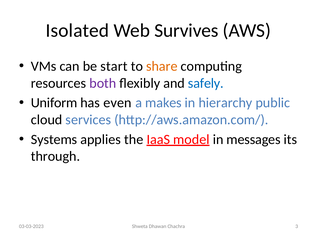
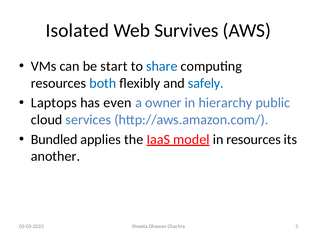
share colour: orange -> blue (162, 67)
both colour: purple -> blue (103, 83)
Uniform: Uniform -> Laptops (54, 103)
makes: makes -> owner (163, 103)
Systems: Systems -> Bundled (54, 140)
in messages: messages -> resources (254, 140)
through: through -> another (55, 157)
